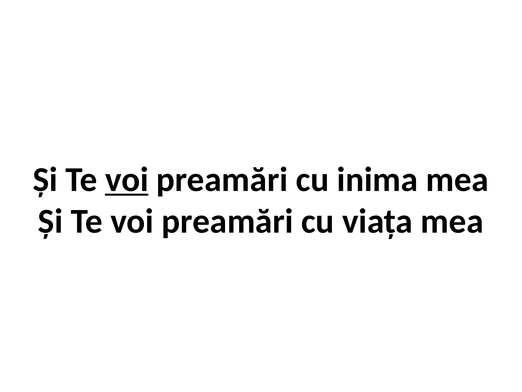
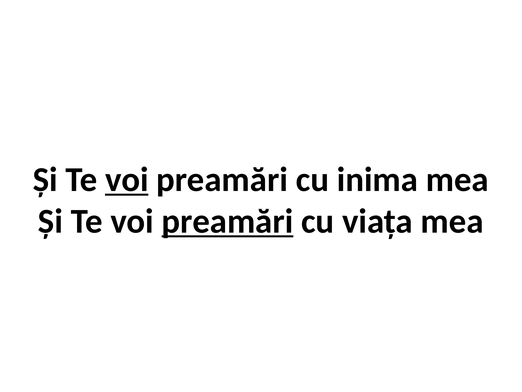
preamări underline: none -> present (227, 221)
